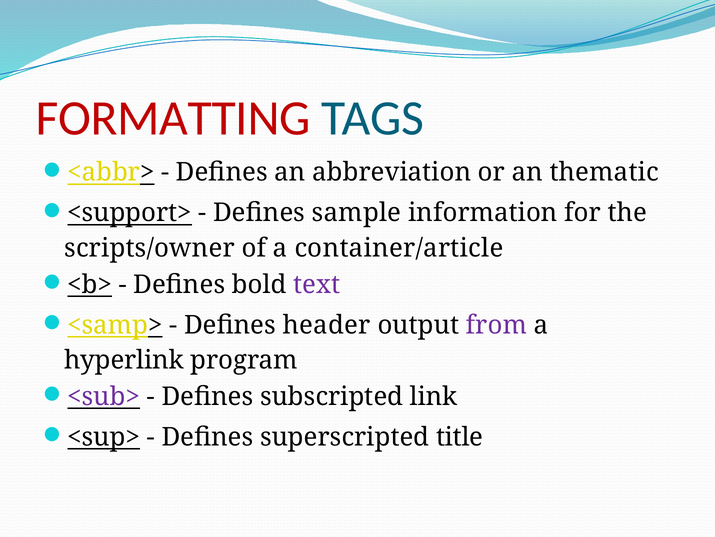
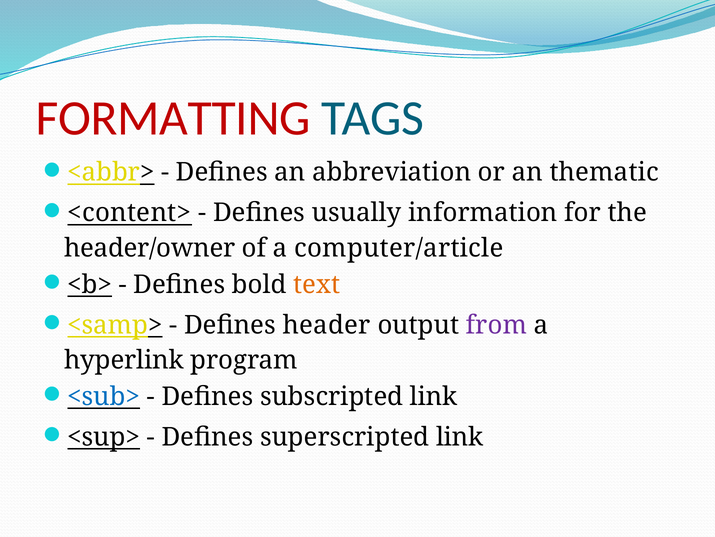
<support>: <support> -> <content> (129, 213)
sample: sample -> usually (357, 213)
scripts/owner: scripts/owner -> header/owner (150, 248)
container/article: container/article -> computer/article (399, 248)
text colour: purple -> orange (317, 284)
<sub> colour: purple -> blue (104, 396)
superscripted title: title -> link (460, 436)
